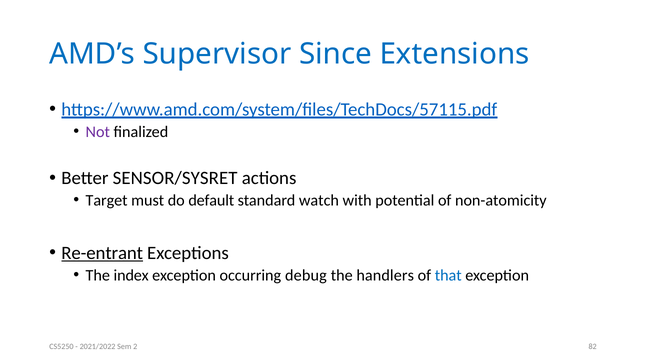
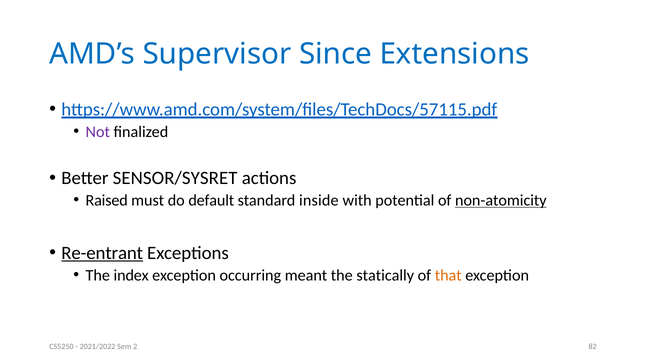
Target: Target -> Raised (107, 201)
watch: watch -> inside (319, 201)
non-atomicity underline: none -> present (501, 201)
debug: debug -> meant (306, 275)
handlers: handlers -> statically (385, 275)
that colour: blue -> orange (448, 275)
